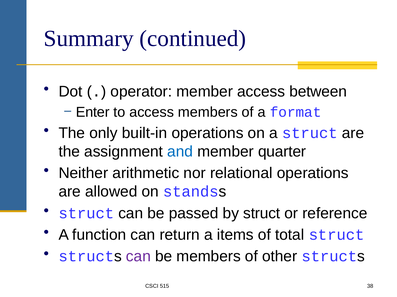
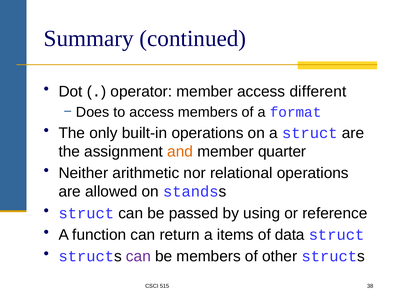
between: between -> different (318, 92)
Enter: Enter -> Does (93, 112)
and colour: blue -> orange (180, 152)
by struct: struct -> using (262, 214)
total: total -> data (290, 235)
